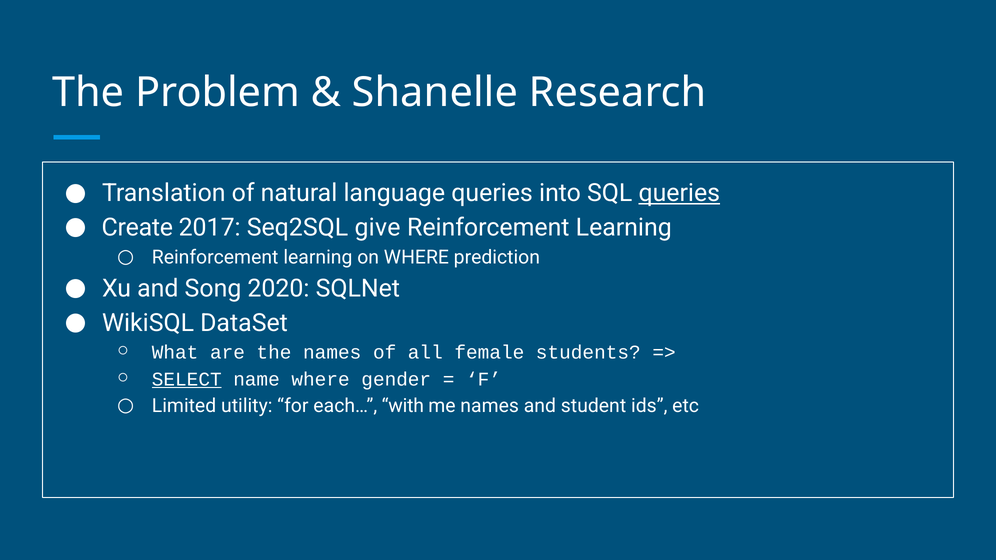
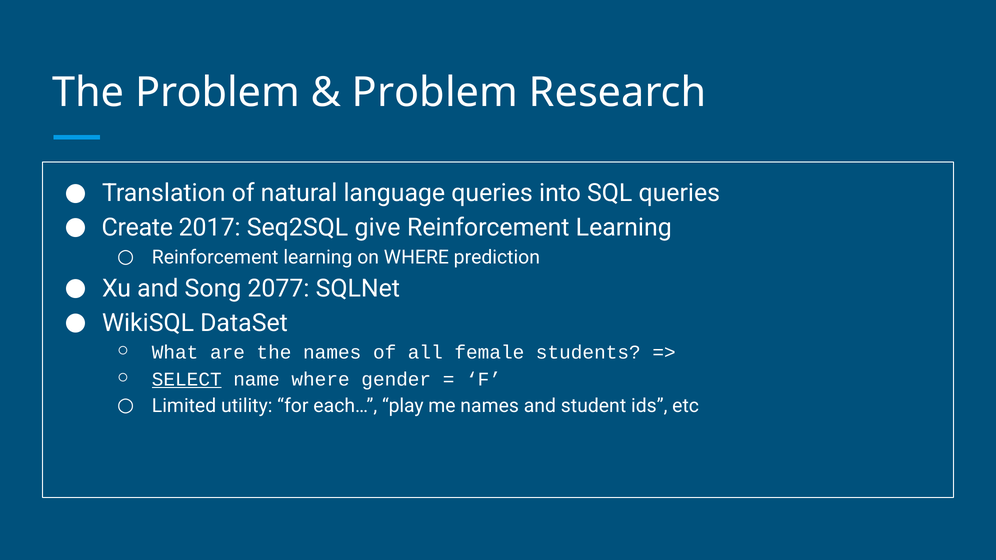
Shanelle: Shanelle -> Problem (435, 93)
queries underline: present -> none (679, 193)
2020: 2020 -> 2077 (278, 289)
with: with -> play (403, 406)
